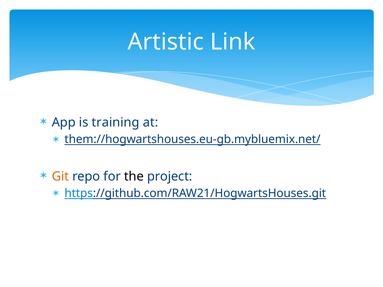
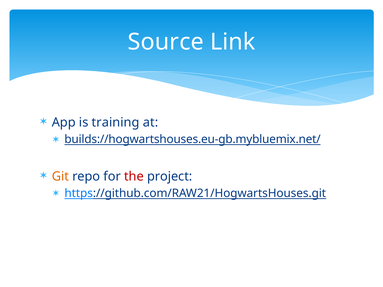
Artistic: Artistic -> Source (166, 42)
them://hogwartshouses.eu-gb.mybluemix.net/: them://hogwartshouses.eu-gb.mybluemix.net/ -> builds://hogwartshouses.eu-gb.mybluemix.net/ (193, 139)
the colour: black -> red (134, 177)
